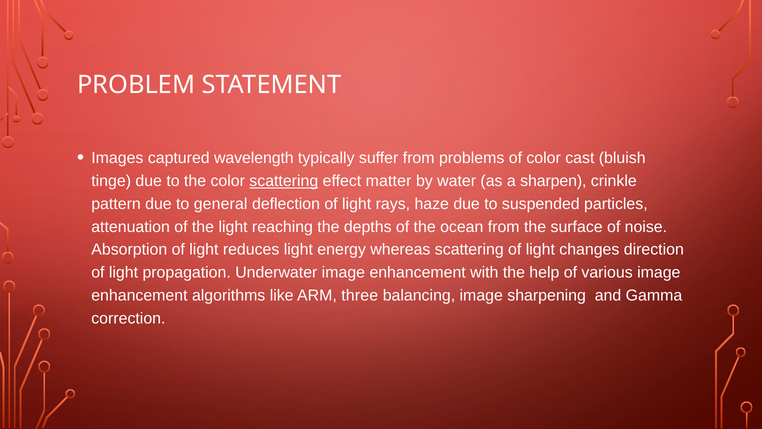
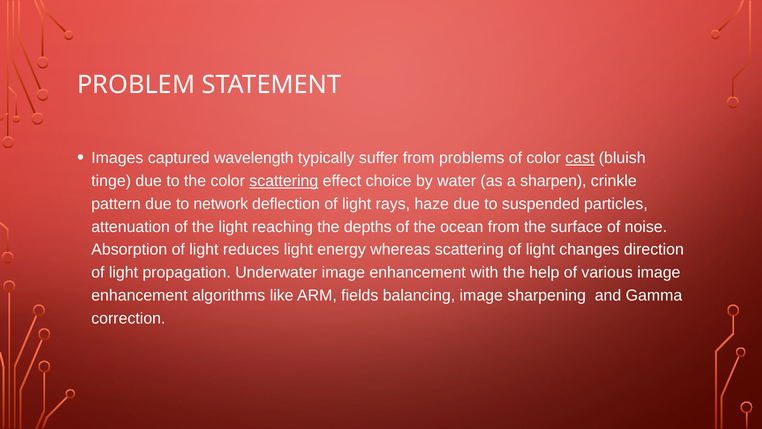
cast underline: none -> present (580, 158)
matter: matter -> choice (389, 181)
general: general -> network (221, 204)
three: three -> fields (360, 295)
